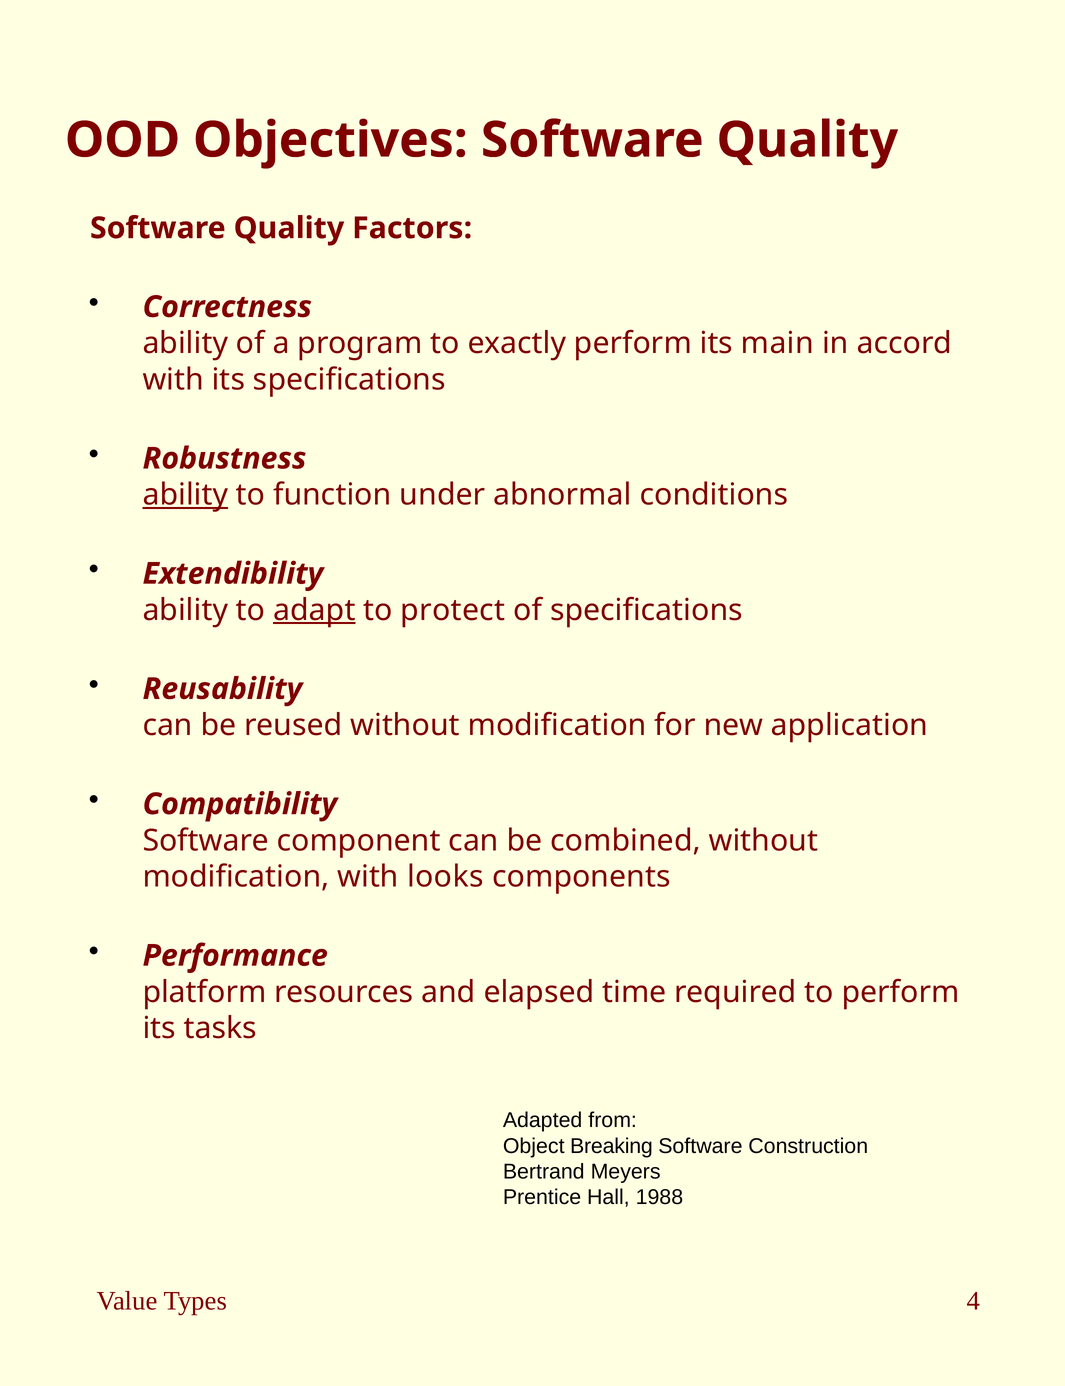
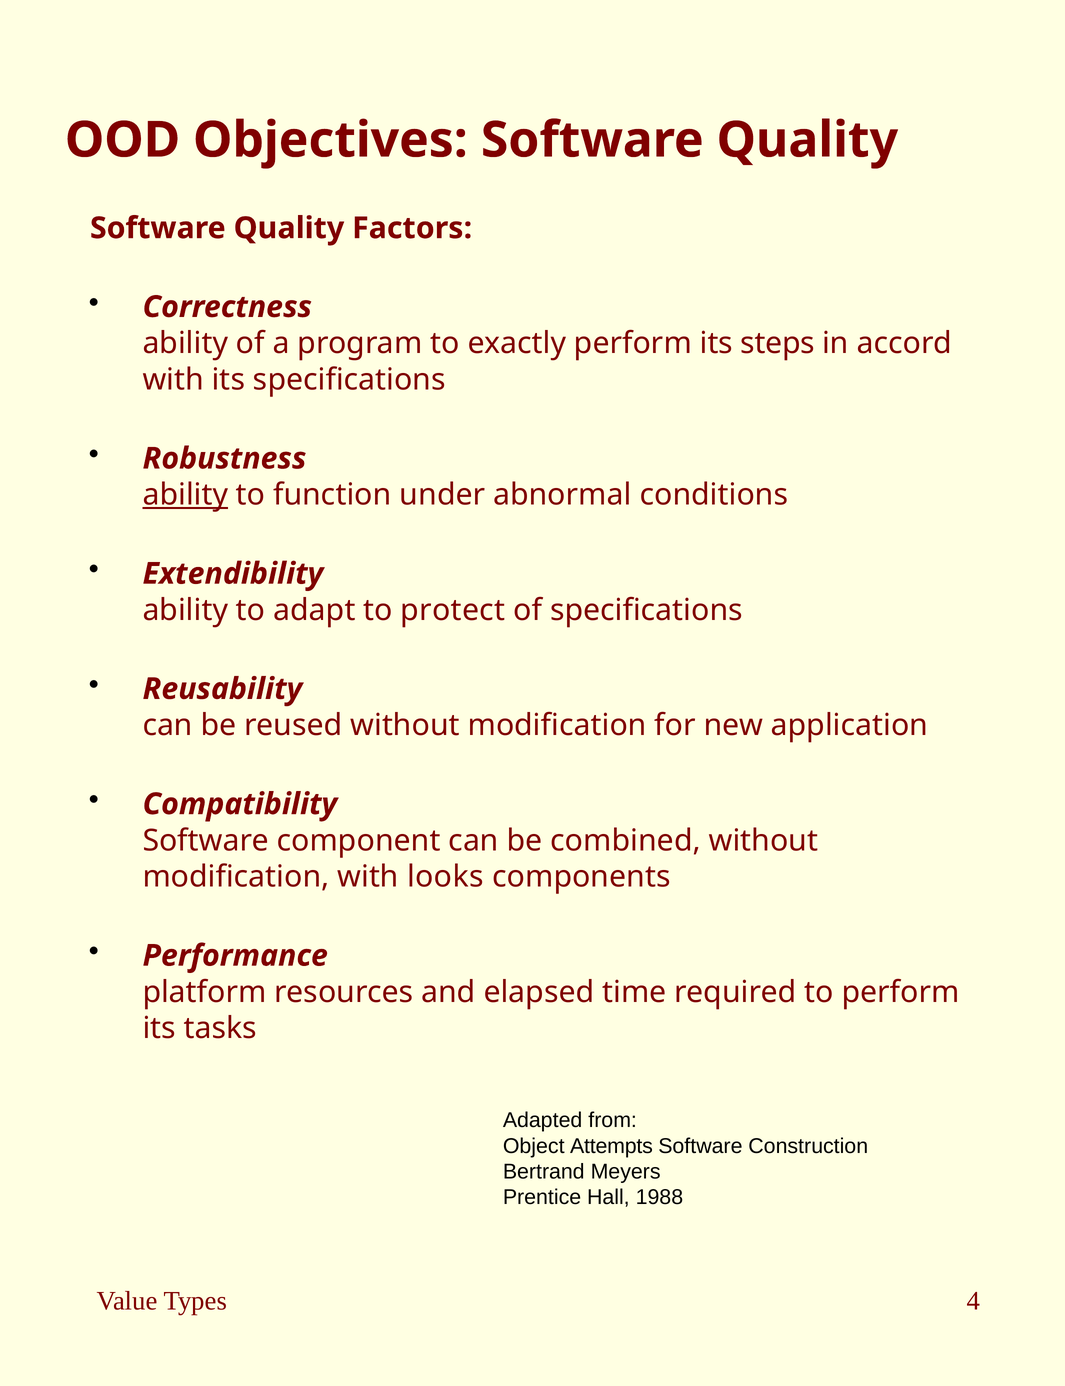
main: main -> steps (778, 343)
adapt underline: present -> none (314, 610)
Breaking: Breaking -> Attempts (611, 1146)
